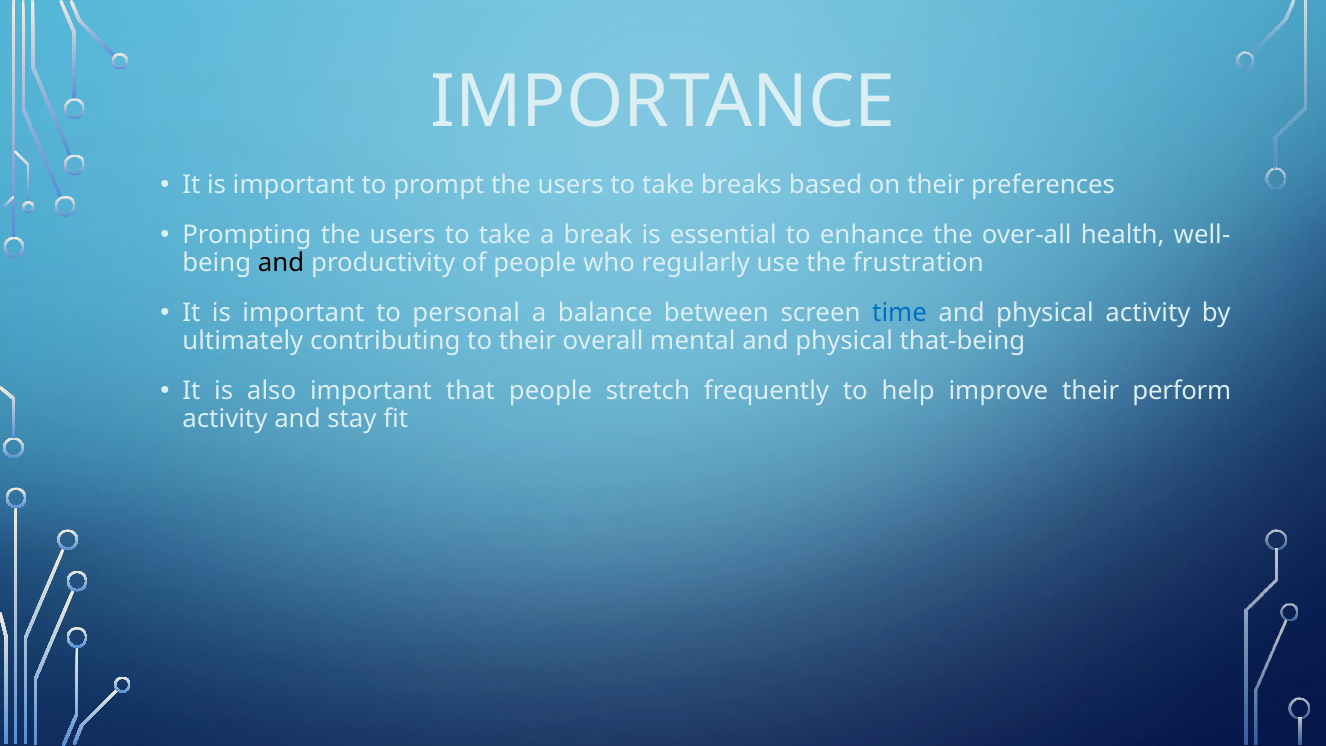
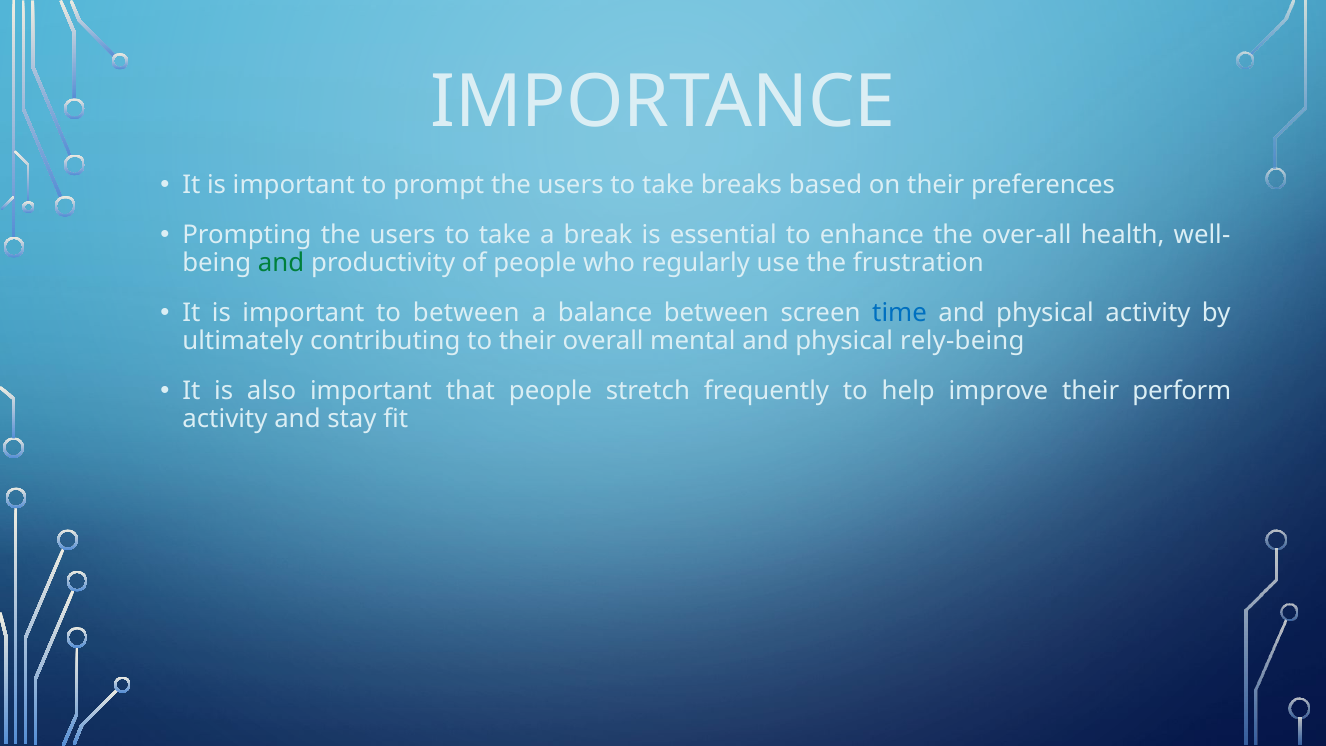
and colour: black -> green (281, 263)
to personal: personal -> between (466, 313)
that-being: that-being -> rely-being (962, 341)
